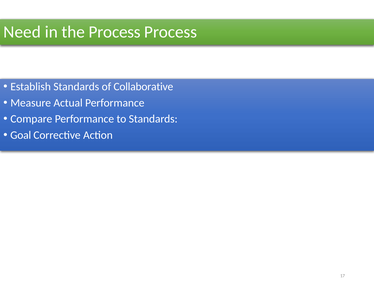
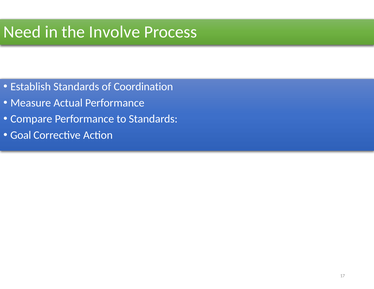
the Process: Process -> Involve (115, 32)
Collaborative: Collaborative -> Coordination (143, 87)
